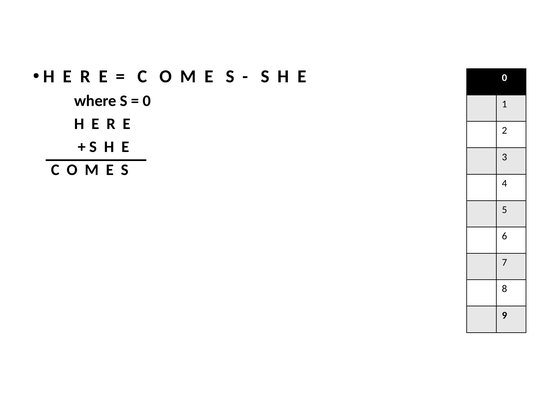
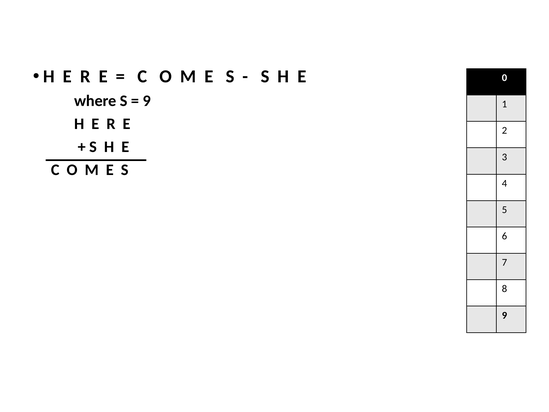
0: 0 -> 9 (147, 101)
